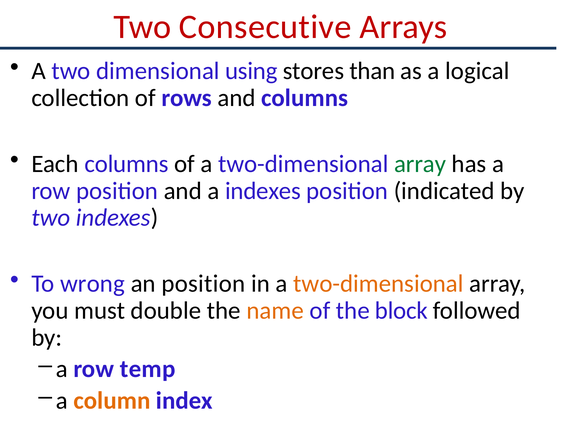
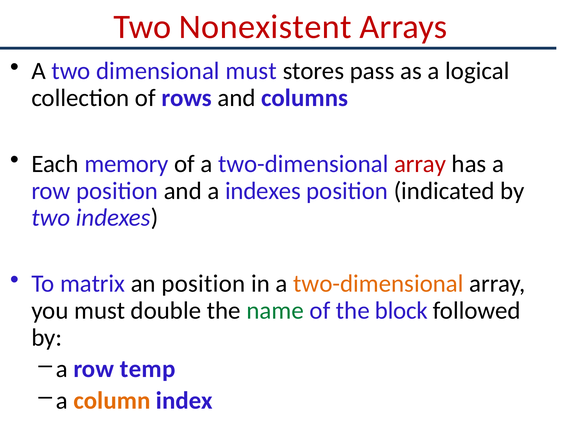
Consecutive: Consecutive -> Nonexistent (265, 27)
dimensional using: using -> must (251, 71)
than: than -> pass (372, 71)
Each columns: columns -> memory (126, 164)
array colour: green -> red (420, 164)
wrong: wrong -> matrix (93, 283)
name colour: orange -> green (275, 310)
